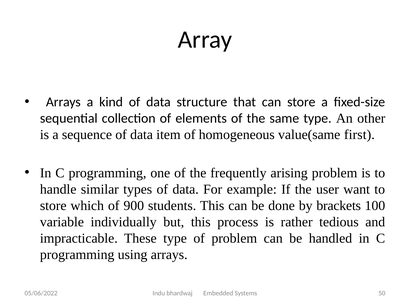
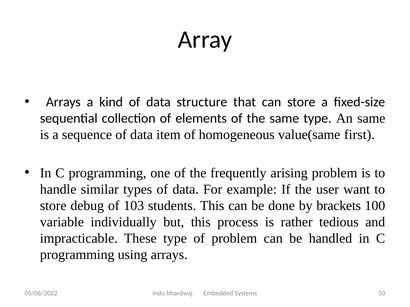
An other: other -> same (371, 118)
which: which -> debug (87, 206)
900: 900 -> 103 (134, 206)
